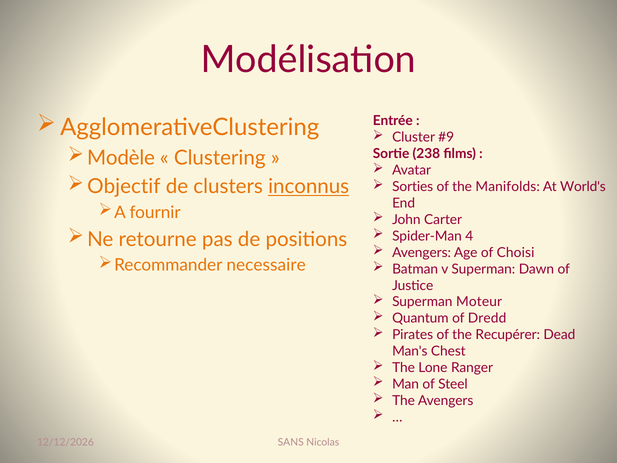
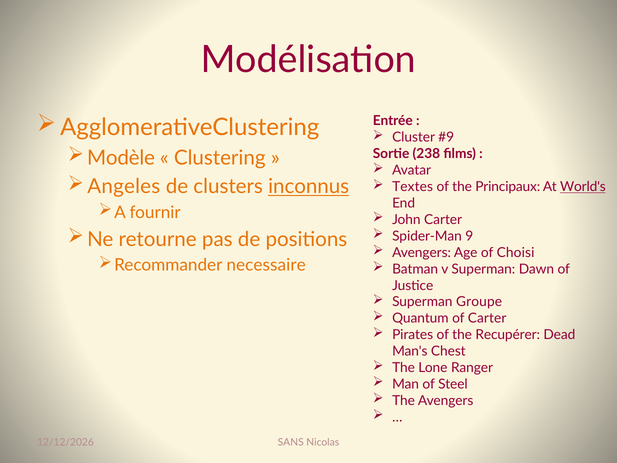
Objectif: Objectif -> Angeles (124, 186)
Sorties: Sorties -> Textes (413, 187)
Manifolds: Manifolds -> Principaux (508, 187)
World's underline: none -> present (583, 187)
4: 4 -> 9 (469, 236)
Moteur: Moteur -> Groupe (479, 302)
of Dredd: Dredd -> Carter (487, 318)
